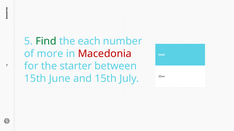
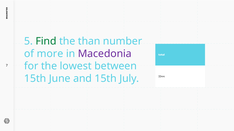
each: each -> than (89, 41)
Macedonia colour: red -> purple (105, 54)
starter: starter -> lowest (76, 66)
